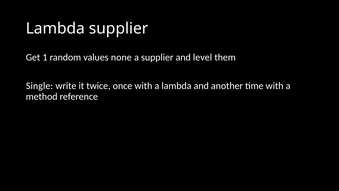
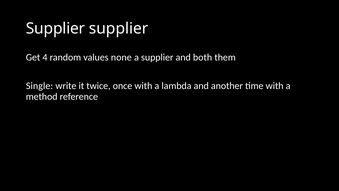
Lambda: Lambda -> Supplier (55, 28)
1: 1 -> 4 (45, 57)
level: level -> both (203, 57)
